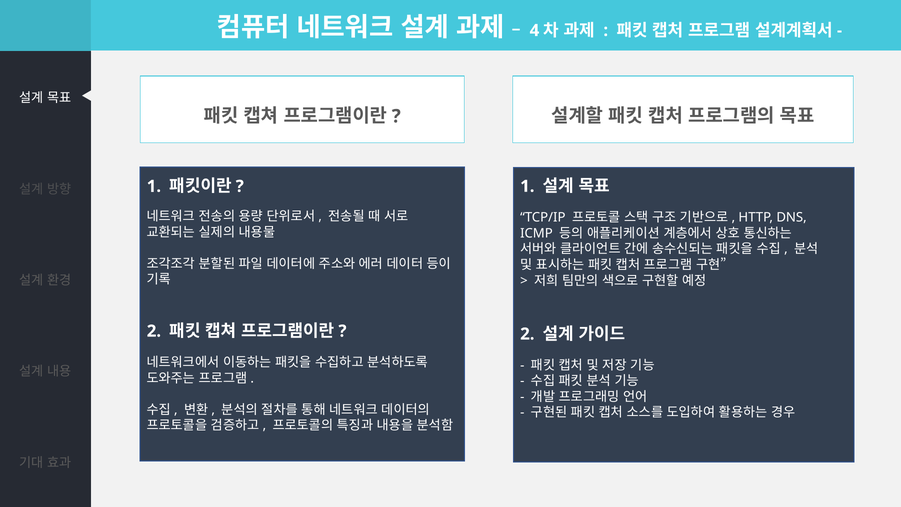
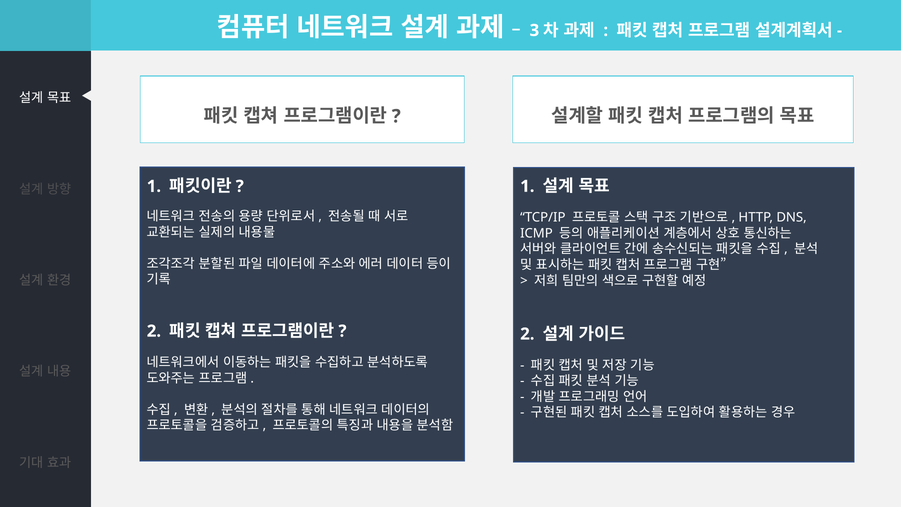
4: 4 -> 3 (534, 30)
